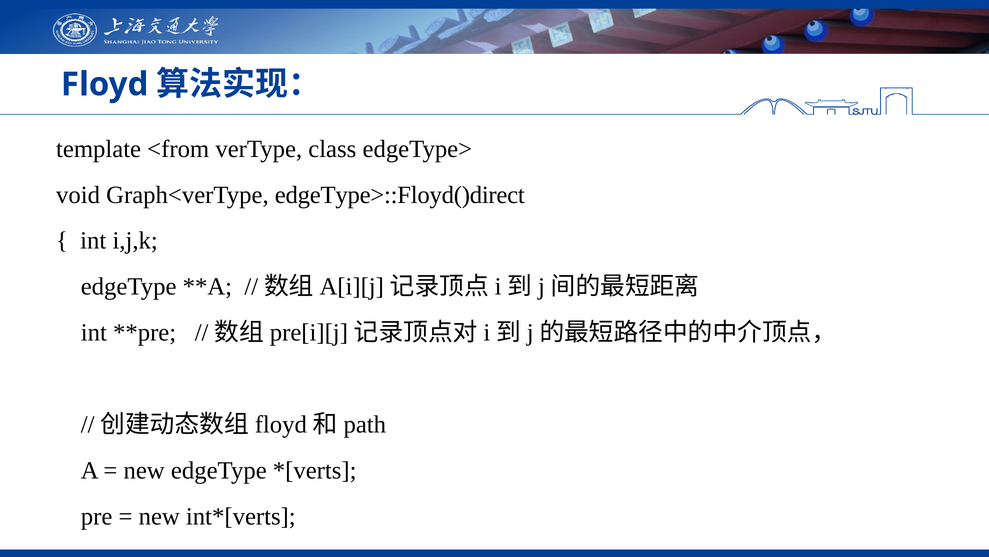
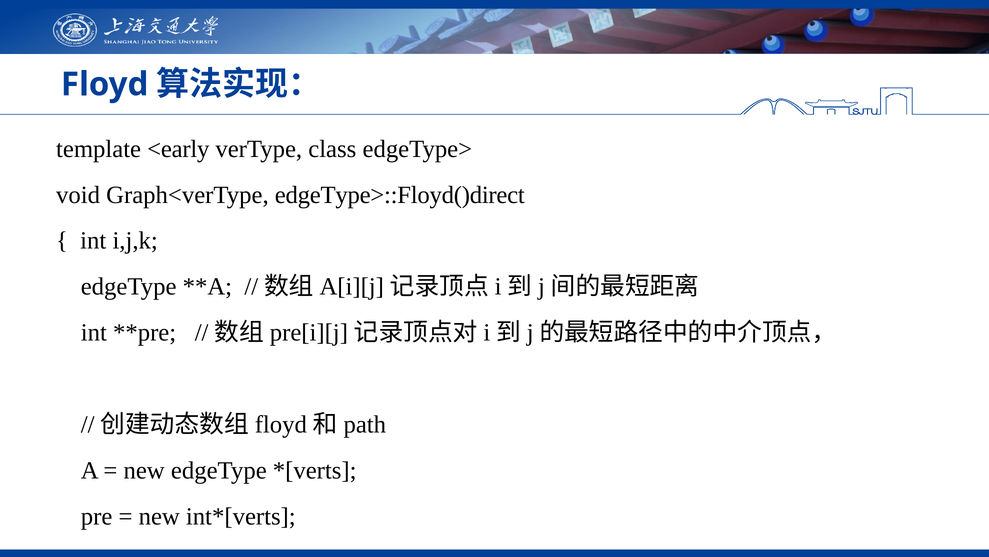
<from: <from -> <early (178, 149)
